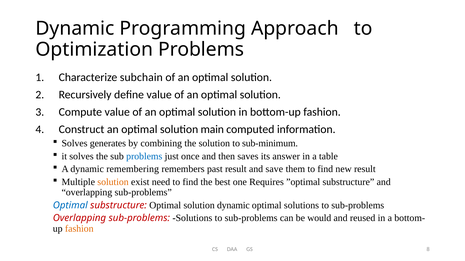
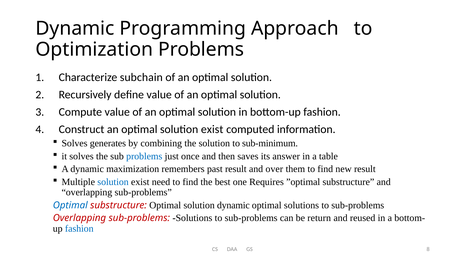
optimal solution main: main -> exist (212, 130)
remembering: remembering -> maximization (133, 169)
save: save -> over (274, 169)
solution colour: orange -> blue (113, 182)
would: would -> return (319, 219)
fashion colour: orange -> blue (79, 229)
